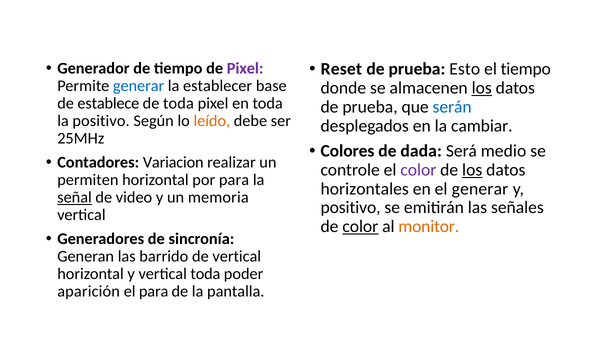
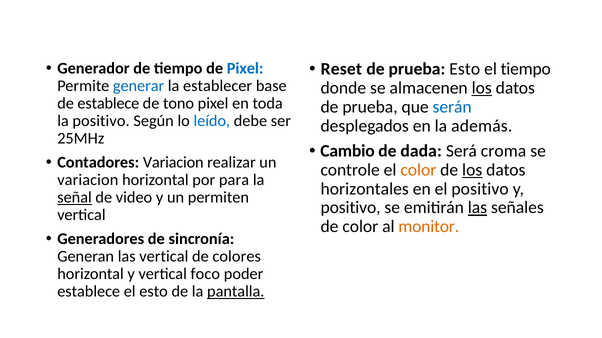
Pixel colour: purple -> blue (245, 68)
de toda: toda -> tono (179, 104)
leído colour: orange -> blue (212, 121)
cambiar: cambiar -> además (482, 126)
Colores: Colores -> Cambio (348, 151)
medio: medio -> croma (504, 151)
color colour: purple -> orange (418, 170)
permiten: permiten -> variacion (88, 180)
el generar: generar -> positivo (480, 189)
memoria: memoria -> permiten (218, 198)
las underline: none -> present (477, 208)
color underline: present -> none (360, 227)
las barrido: barrido -> vertical (164, 257)
de vertical: vertical -> colores (237, 257)
vertical toda: toda -> foco (205, 274)
aparición: aparición -> establece (89, 292)
el para: para -> esto (154, 292)
pantalla underline: none -> present (236, 292)
